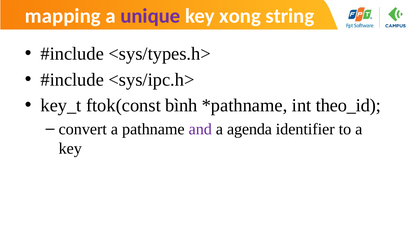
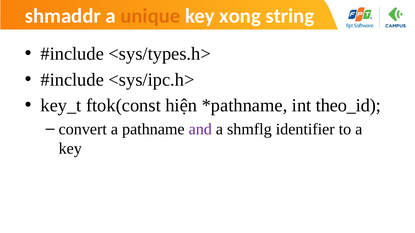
mapping: mapping -> shmaddr (63, 16)
unique colour: purple -> orange (150, 16)
bình: bình -> hiện (181, 106)
agenda: agenda -> shmflg (249, 129)
